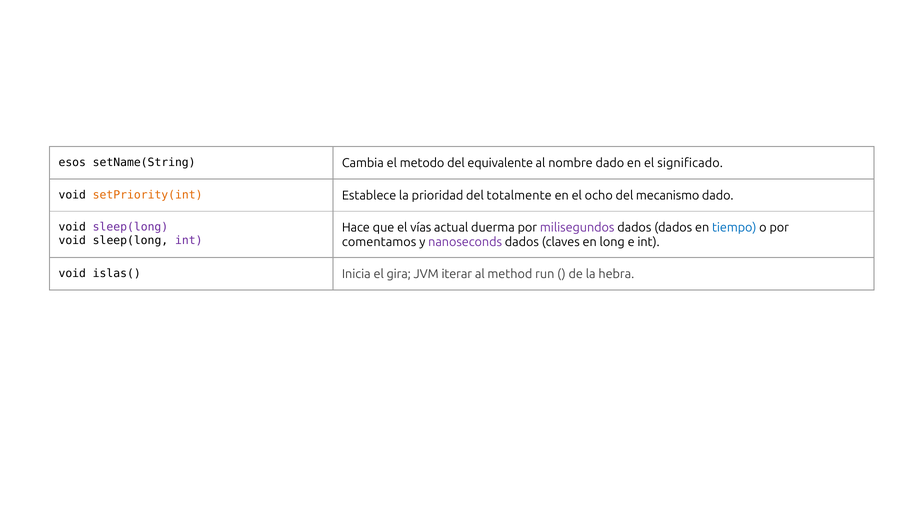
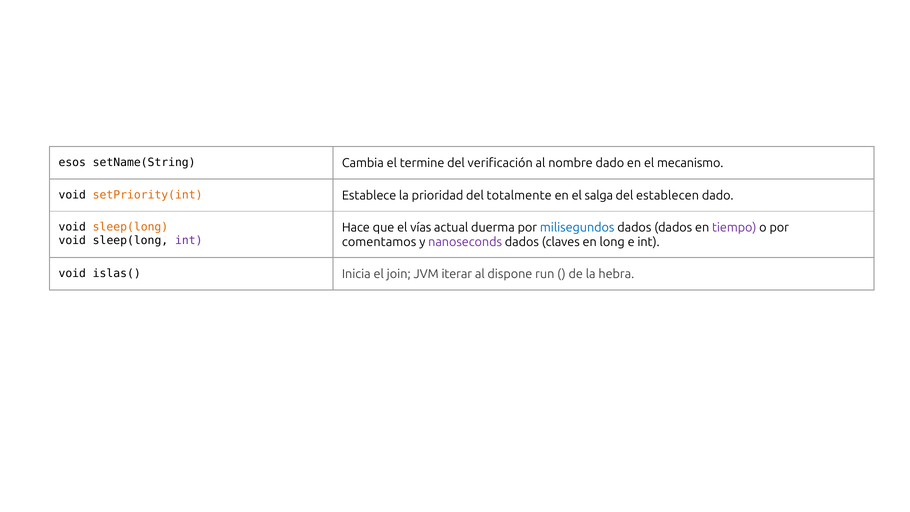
metodo: metodo -> termine (422, 163)
equivalente: equivalente -> verificación (500, 163)
significado: significado -> mecanismo (690, 163)
ocho: ocho -> salga (599, 195)
mecanismo: mecanismo -> establecen (668, 195)
sleep(long colour: purple -> orange (130, 227)
milisegundos colour: purple -> blue (577, 228)
tiempo colour: blue -> purple (734, 228)
gira: gira -> join (399, 274)
method: method -> dispone (510, 274)
